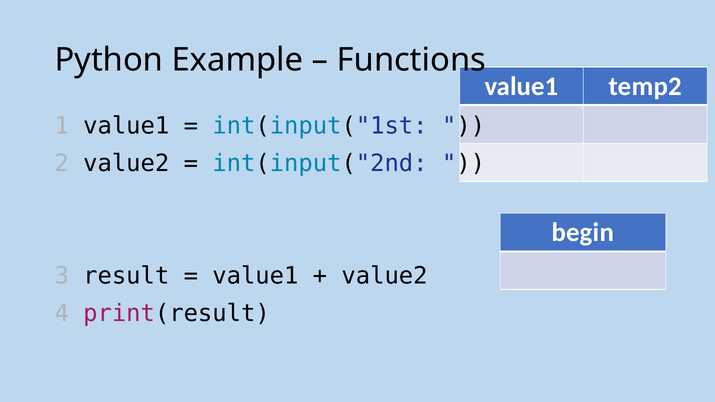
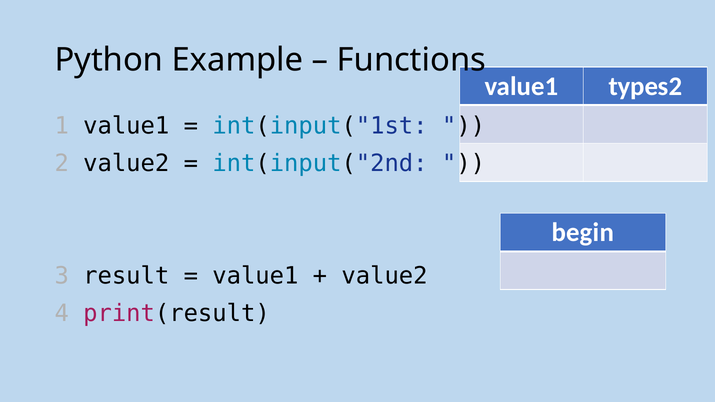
temp2: temp2 -> types2 (645, 86)
